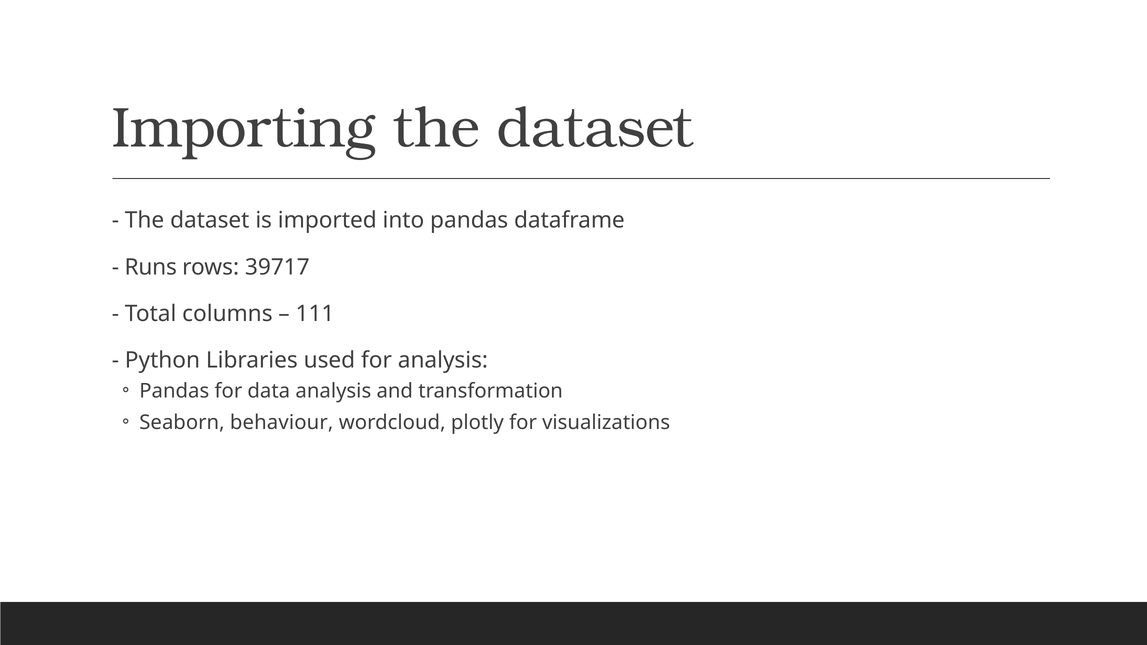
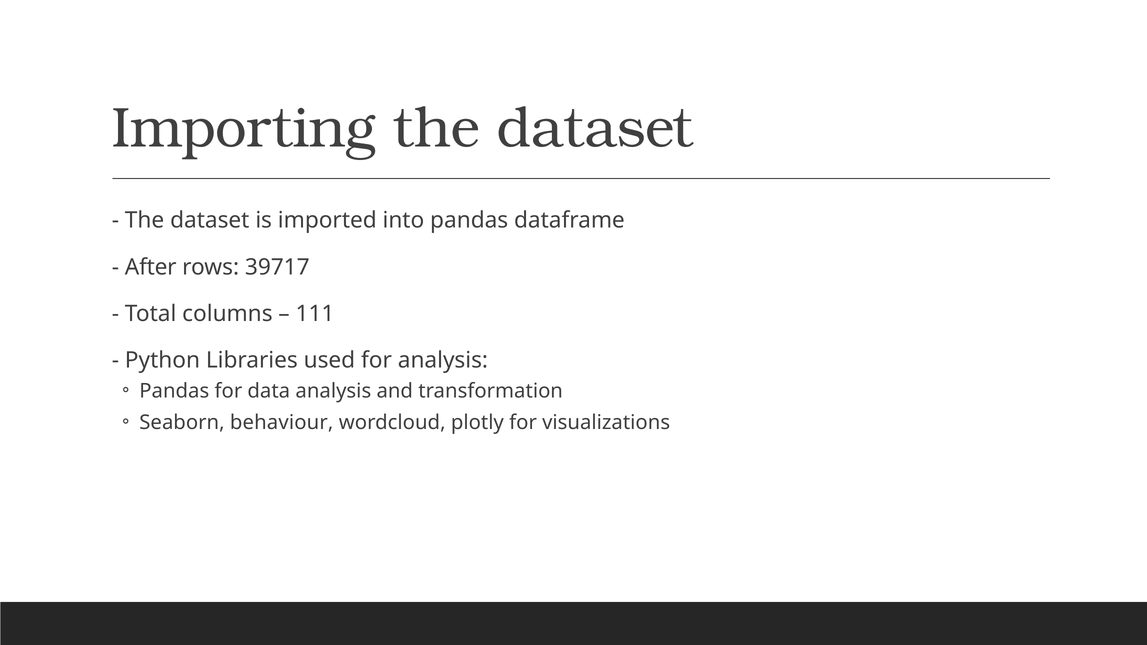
Runs: Runs -> After (151, 267)
